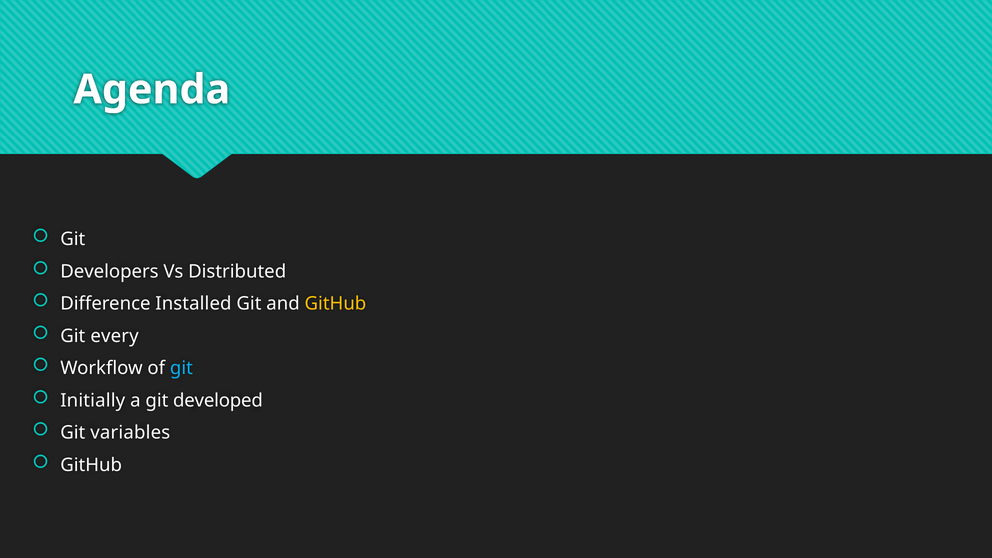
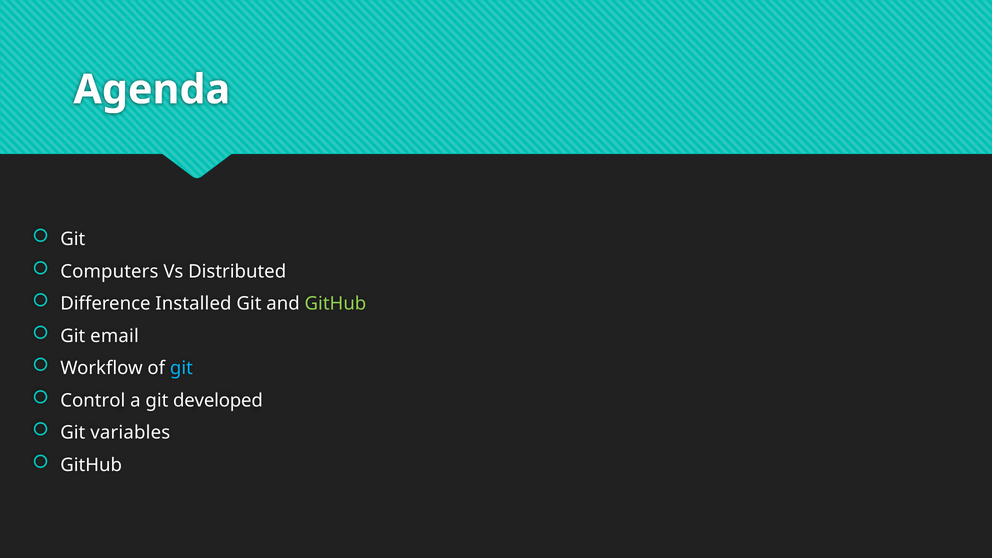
Developers: Developers -> Computers (109, 271)
GitHub colour: yellow -> light green (335, 304)
every: every -> email (115, 336)
Initially: Initially -> Control (93, 400)
